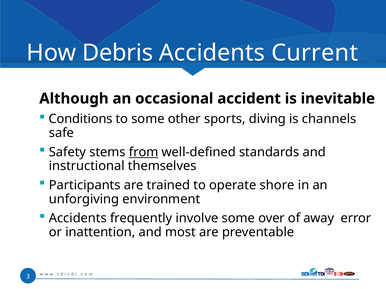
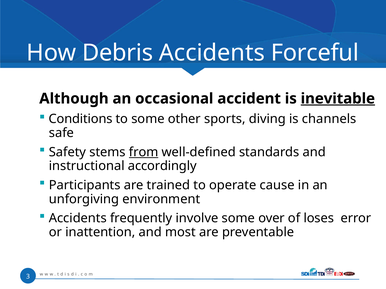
Current: Current -> Forceful (315, 53)
inevitable underline: none -> present (338, 99)
themselves: themselves -> accordingly (162, 166)
shore: shore -> cause (277, 185)
away: away -> loses (319, 219)
